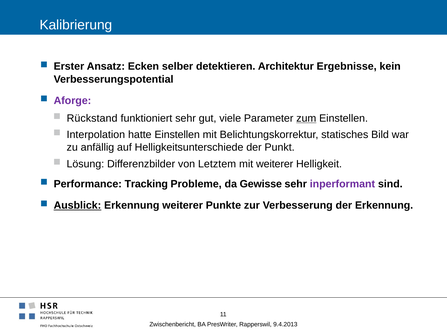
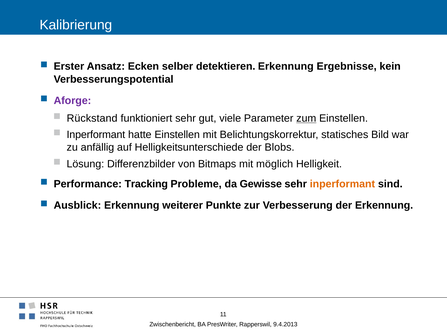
detektieren Architektur: Architektur -> Erkennung (286, 66)
Interpolation: Interpolation -> Inperformant (96, 134)
Punkt: Punkt -> Blobs (280, 147)
Letztem: Letztem -> Bitmaps (217, 163)
mit weiterer: weiterer -> möglich (275, 163)
inperformant colour: purple -> orange (342, 184)
Ausblick underline: present -> none (77, 205)
